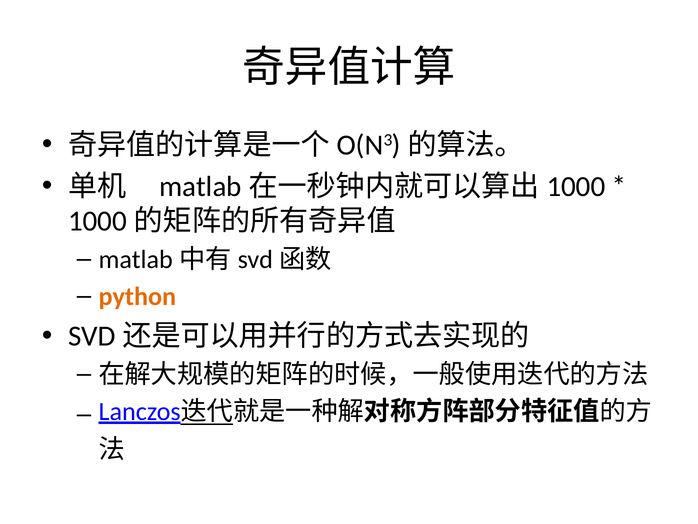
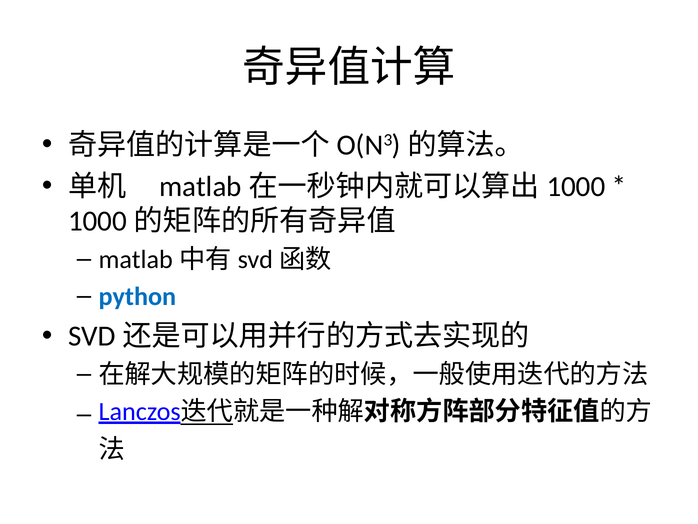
python colour: orange -> blue (137, 296)
